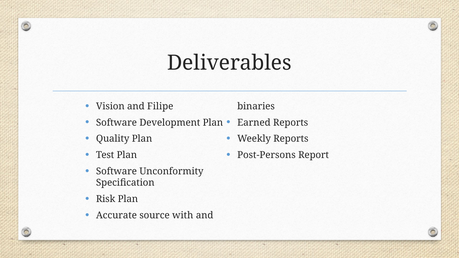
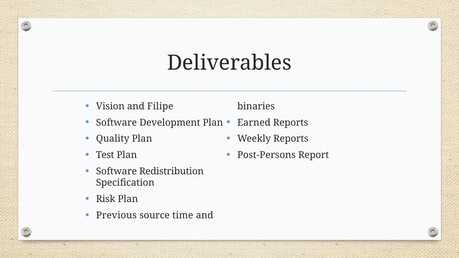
Unconformity: Unconformity -> Redistribution (172, 171)
Accurate: Accurate -> Previous (116, 215)
with: with -> time (183, 215)
